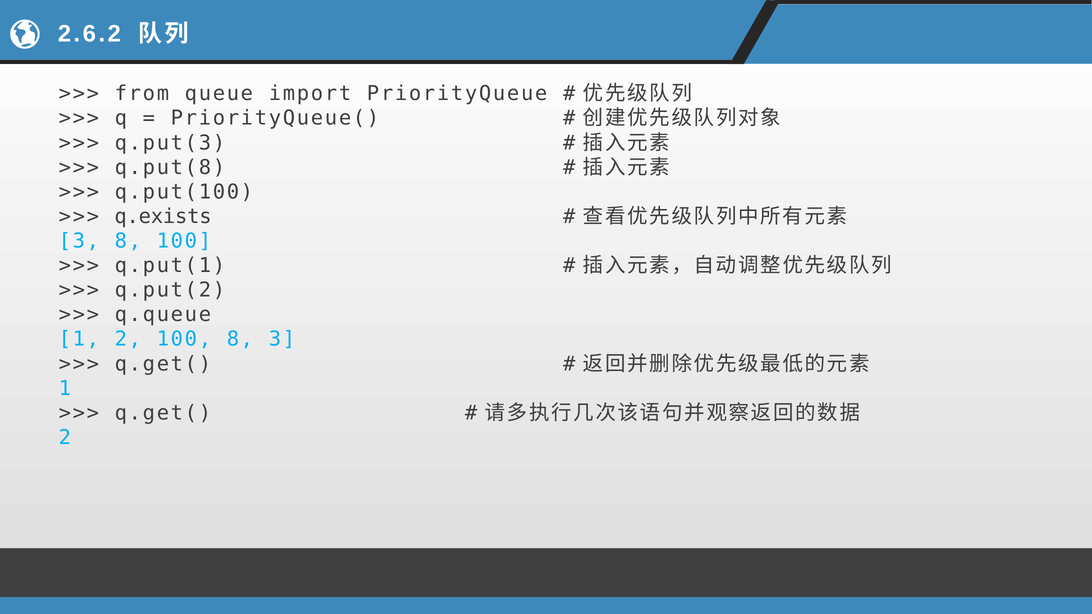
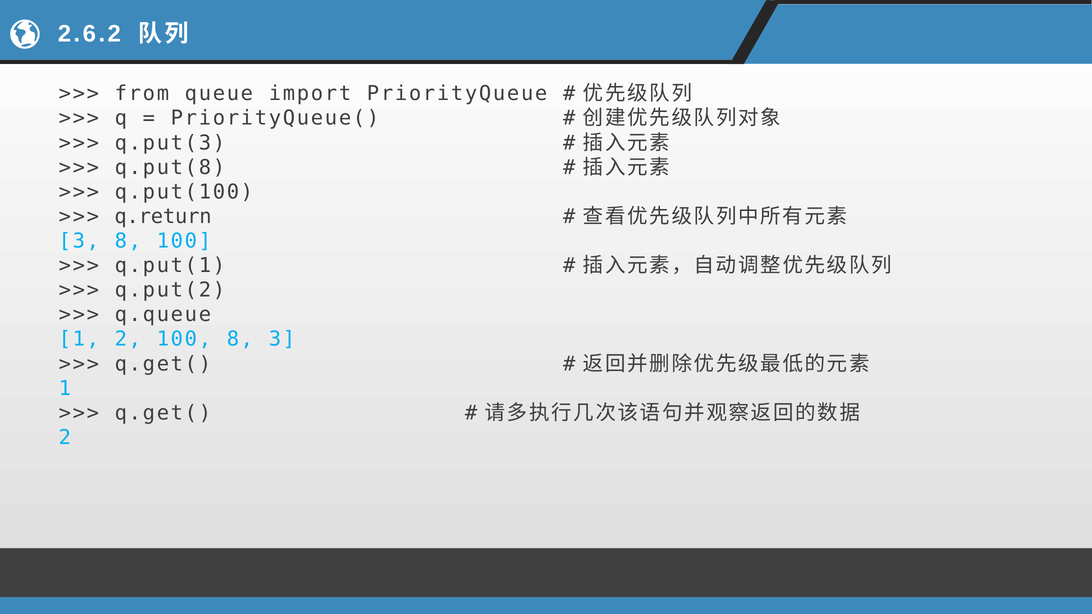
q.exists: q.exists -> q.return (163, 217)
